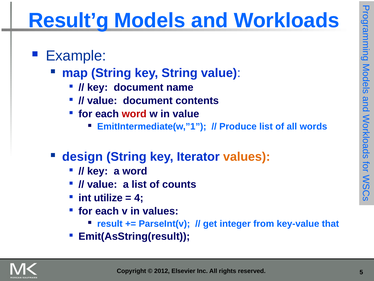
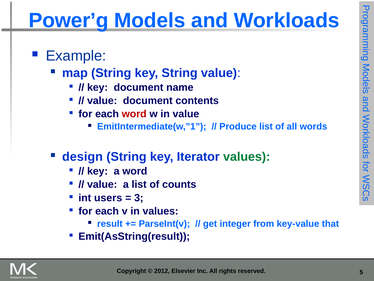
Result’g: Result’g -> Power’g (69, 21)
values colour: orange -> green (247, 157)
utilize: utilize -> users (108, 198)
4: 4 -> 3 (139, 198)
